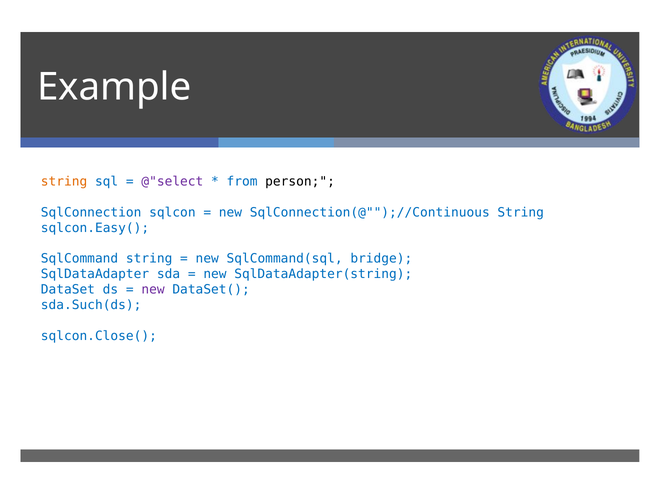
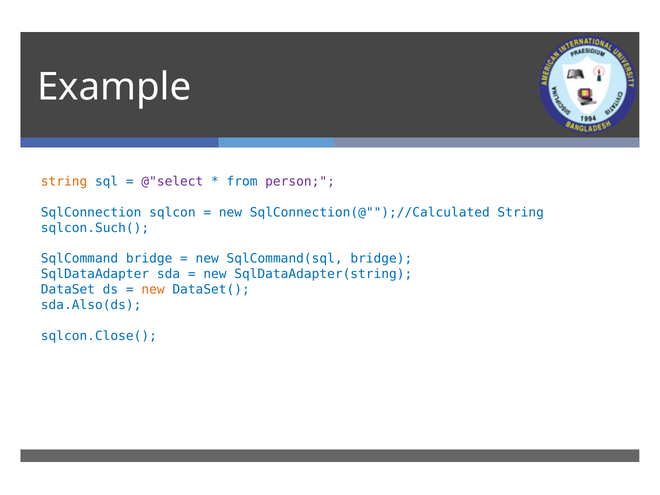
person colour: black -> purple (300, 182)
SqlConnection(@"");//Continuous: SqlConnection(@"");//Continuous -> SqlConnection(@"");//Calculated (370, 212)
sqlcon.Easy(: sqlcon.Easy( -> sqlcon.Such( (95, 228)
SqlCommand string: string -> bridge (149, 259)
new colour: purple -> orange (153, 290)
sda.Such(ds: sda.Such(ds -> sda.Also(ds (91, 305)
